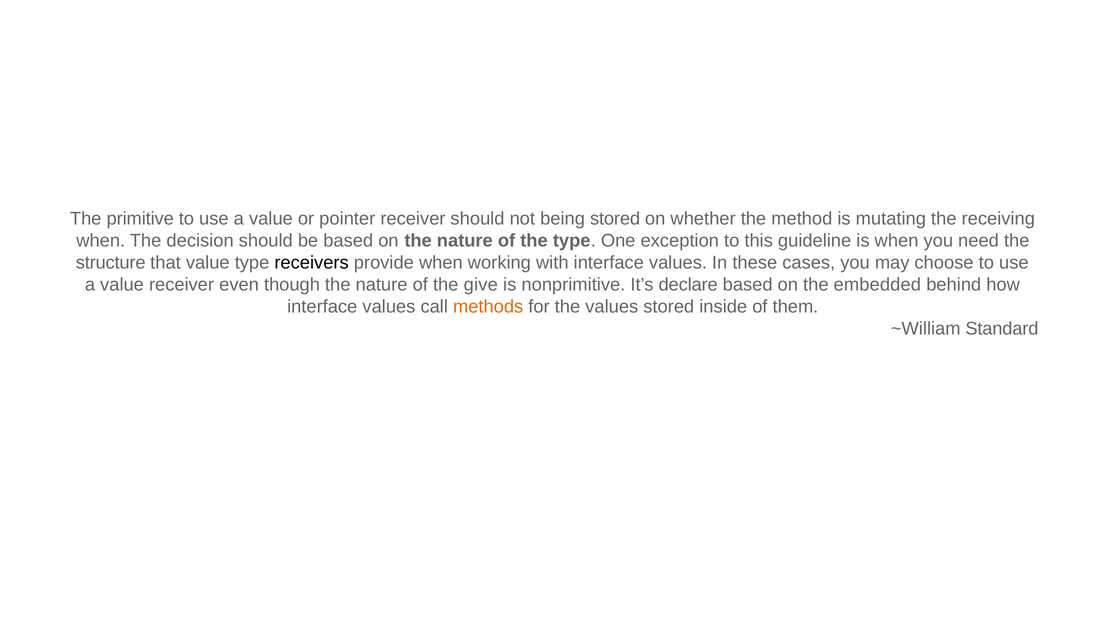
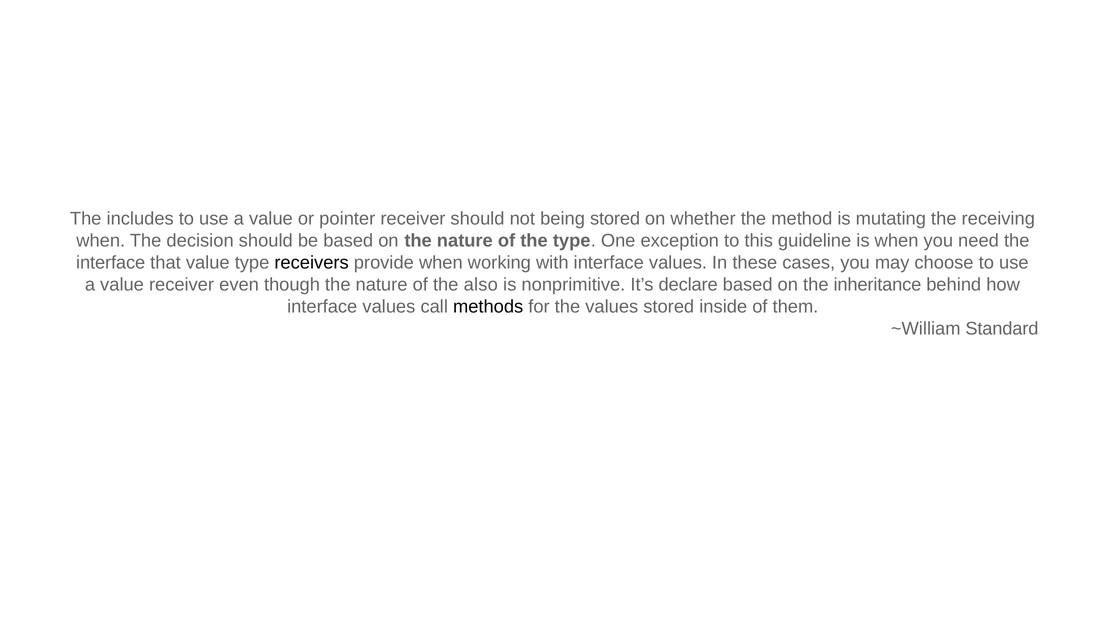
primitive: primitive -> includes (140, 219)
structure: structure -> interface (111, 263)
give: give -> also (481, 285)
embedded: embedded -> inheritance (877, 285)
methods colour: orange -> black (488, 307)
